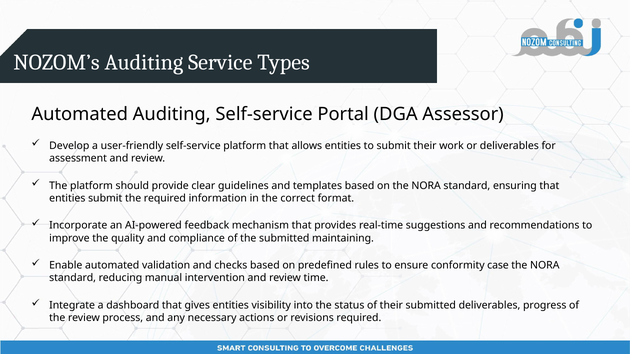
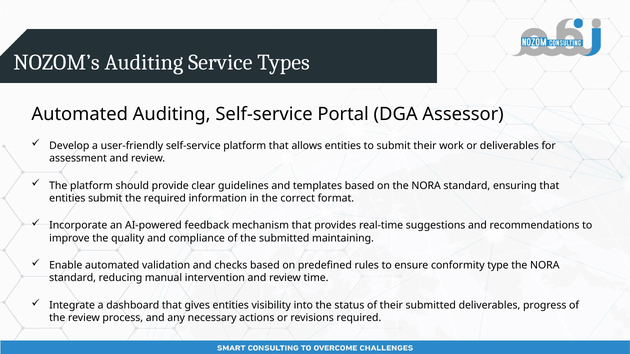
case: case -> type (498, 266)
